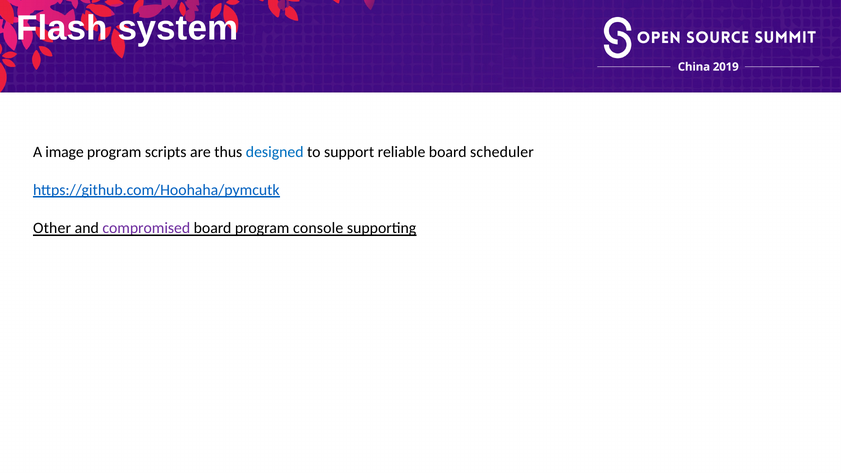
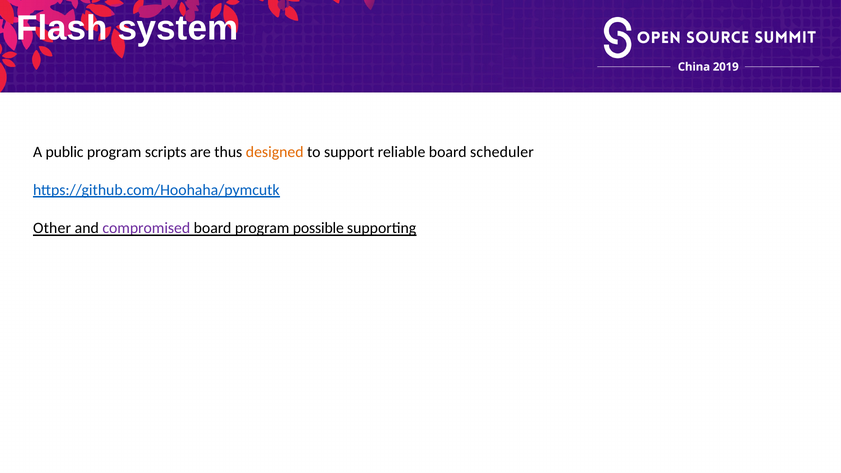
image: image -> public (65, 152)
designed colour: blue -> orange (275, 152)
console: console -> possible (318, 228)
